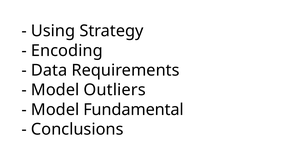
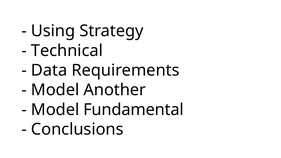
Encoding: Encoding -> Technical (67, 51)
Outliers: Outliers -> Another (115, 90)
